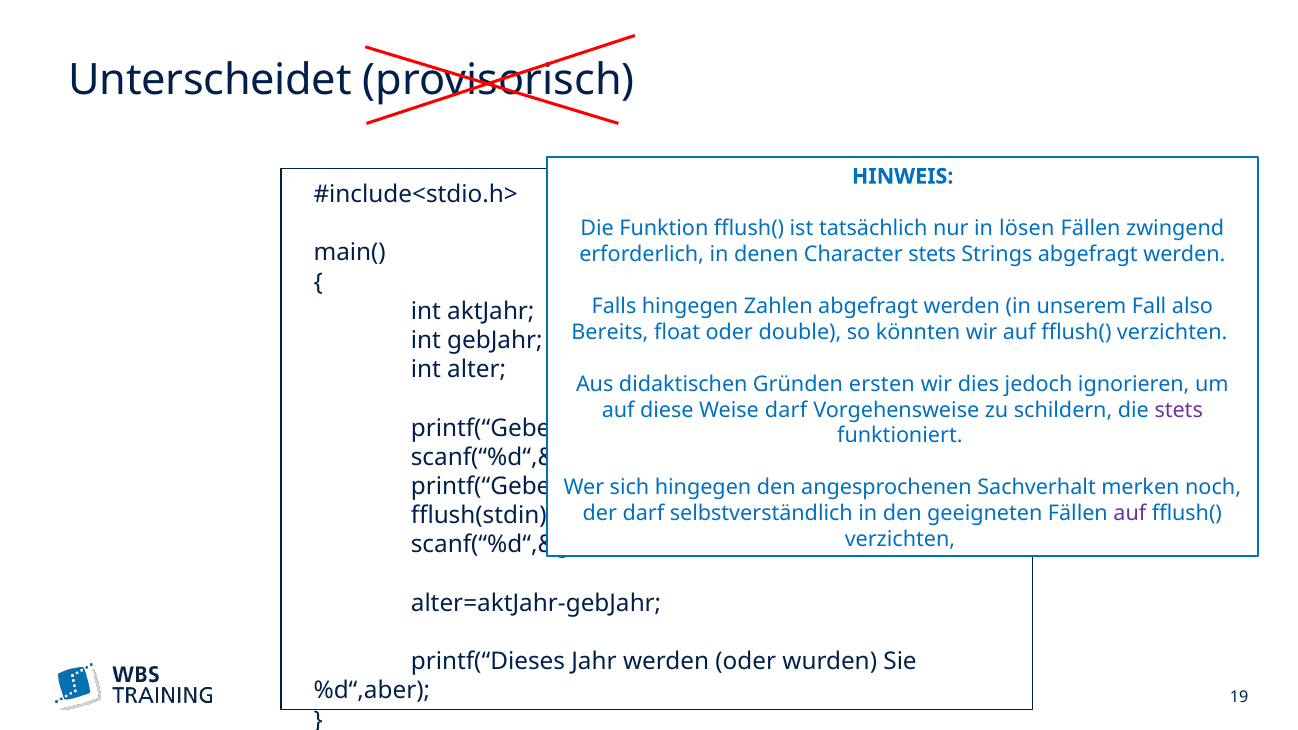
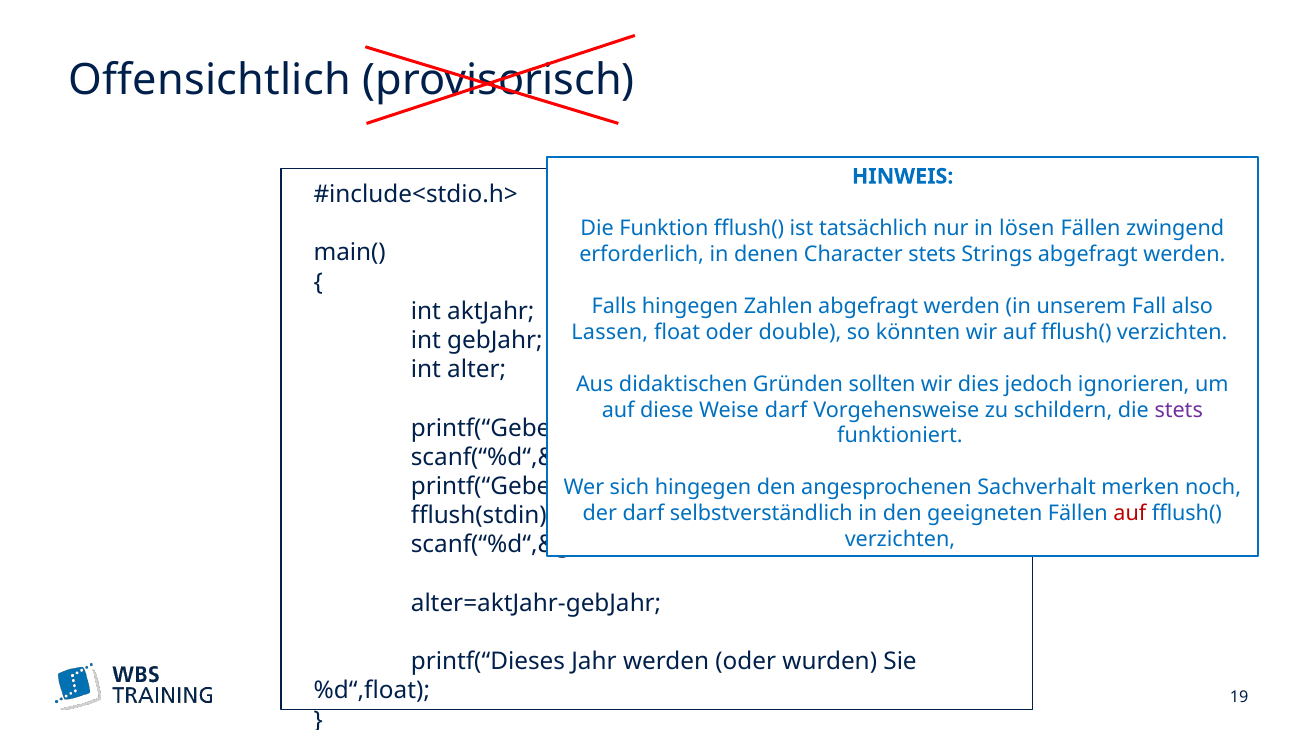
Unterscheidet: Unterscheidet -> Offensichtlich (210, 81)
Bereits: Bereits -> Lassen (610, 332)
ersten: ersten -> sollten (882, 384)
auf colour: purple -> red (1130, 514)
%d“,aber: %d“,aber -> %d“,float (372, 691)
